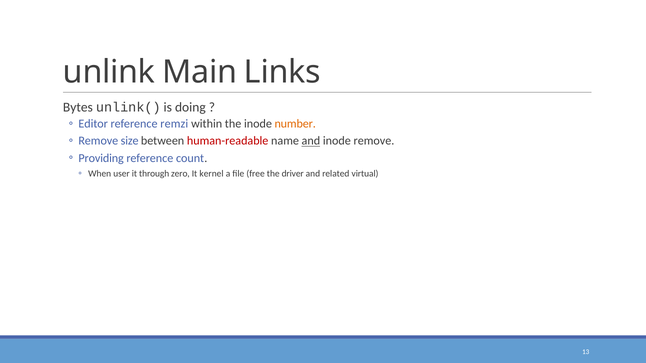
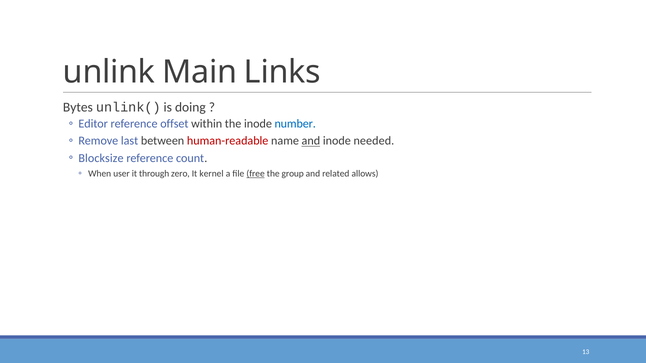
remzi: remzi -> offset (174, 124)
number colour: orange -> blue (295, 124)
size: size -> last (130, 141)
inode remove: remove -> needed (374, 141)
Providing: Providing -> Blocksize (101, 158)
free underline: none -> present (256, 174)
driver: driver -> group (293, 174)
virtual: virtual -> allows (365, 174)
